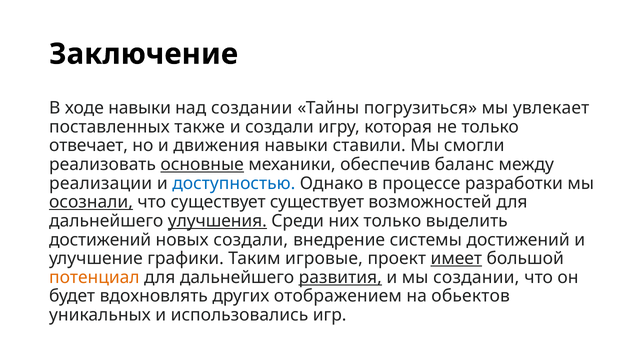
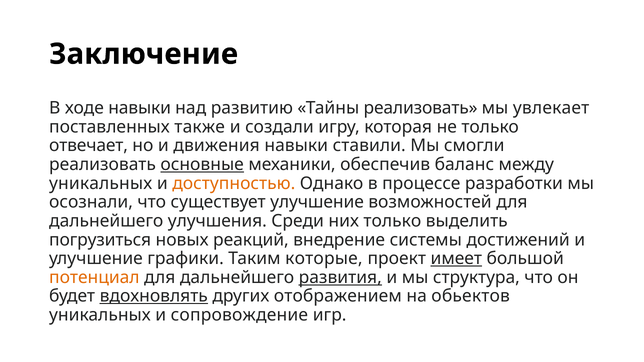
над создании: создании -> развитию (252, 108)
Тайны погрузиться: погрузиться -> реализовать (421, 108)
реализации: реализации -> уникальных (101, 183)
доступностью colour: blue -> orange (234, 183)
осознали underline: present -> none (91, 202)
существует существует: существует -> улучшение (317, 202)
улучшения underline: present -> none (217, 221)
достижений: достижений -> погрузиться (100, 240)
новых создали: создали -> реакций (251, 240)
игровые: игровые -> которые (324, 259)
мы создании: создании -> структура (476, 278)
вдохновлять underline: none -> present (154, 296)
использовались: использовались -> сопровождение (239, 315)
